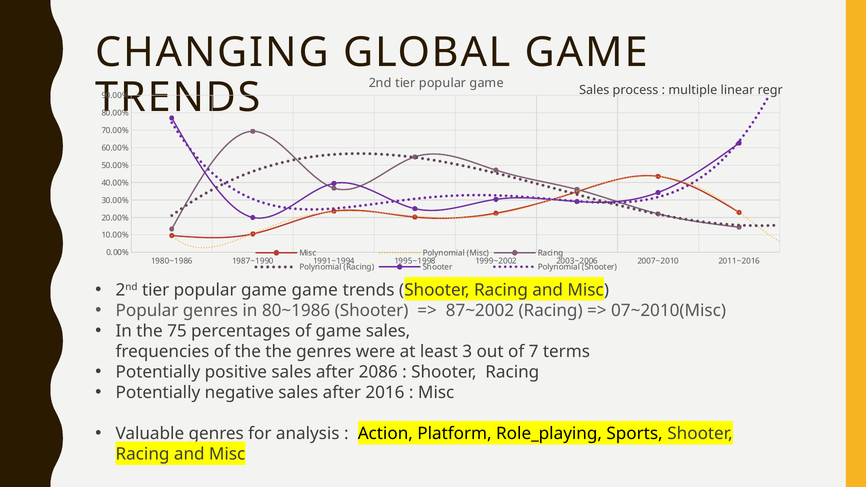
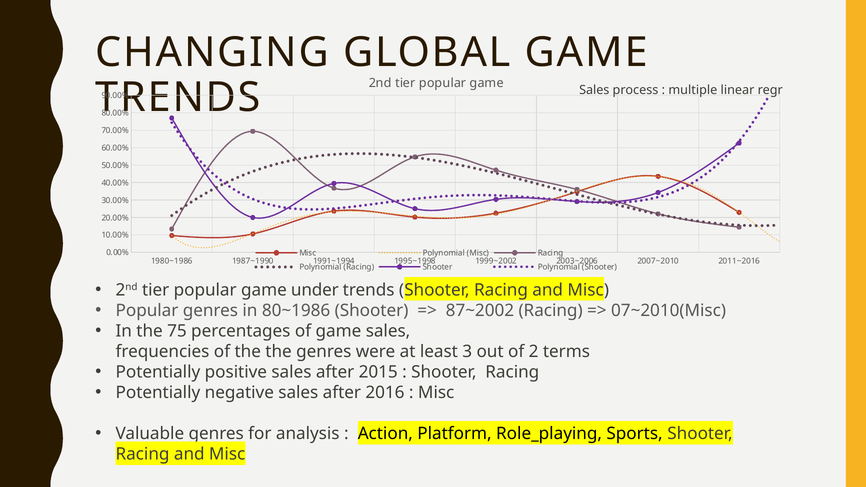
game game: game -> under (315, 290)
7: 7 -> 2 (534, 352)
2086: 2086 -> 2015 (378, 372)
